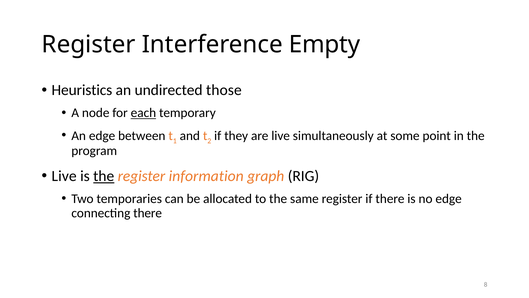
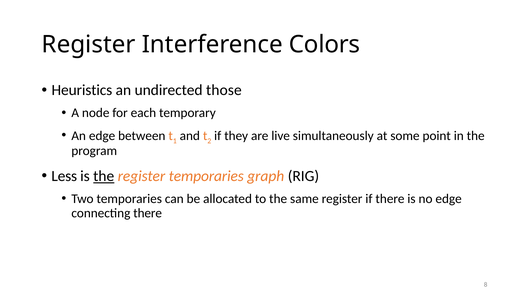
Empty: Empty -> Colors (325, 44)
each underline: present -> none (143, 113)
Live: Live -> Less (64, 176)
register information: information -> temporaries (206, 176)
